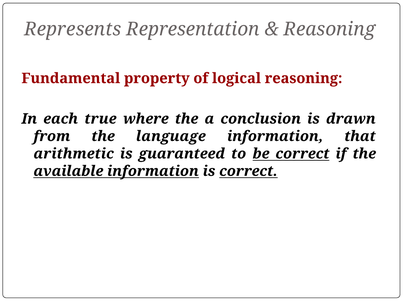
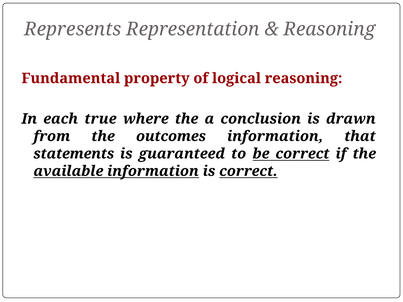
language: language -> outcomes (171, 136)
arithmetic: arithmetic -> statements (74, 154)
